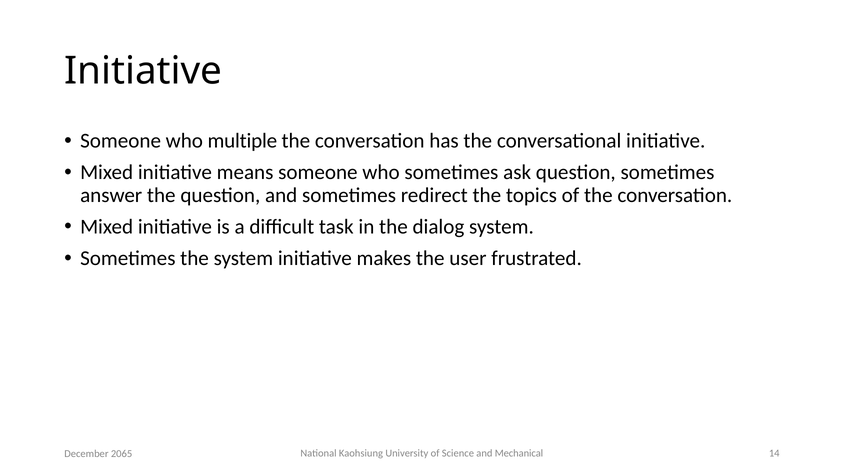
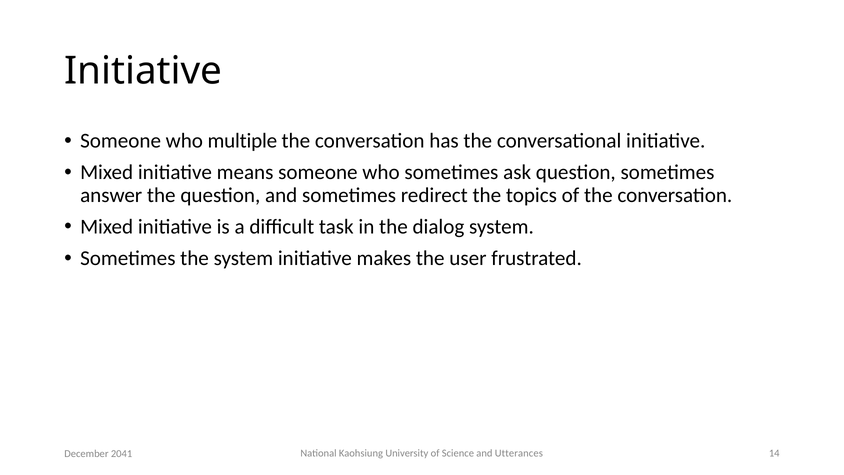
Mechanical: Mechanical -> Utterances (519, 453)
2065: 2065 -> 2041 (122, 453)
